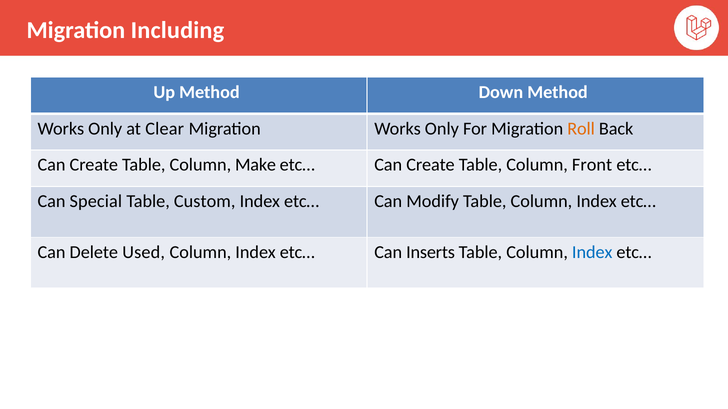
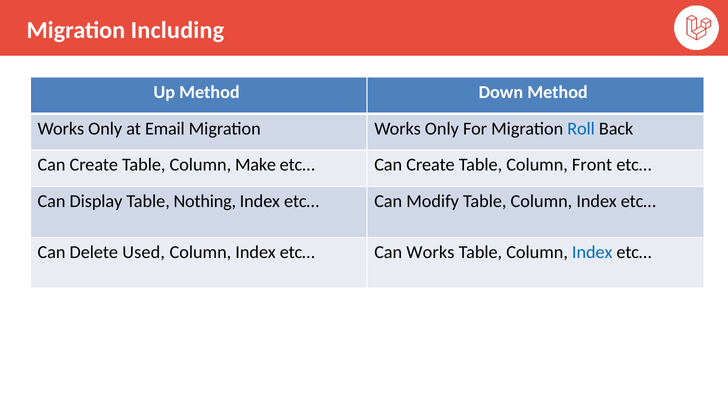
Clear: Clear -> Email (165, 129)
Roll colour: orange -> blue (581, 129)
Special: Special -> Display (96, 202)
Custom: Custom -> Nothing (205, 202)
Can Inserts: Inserts -> Works (430, 253)
